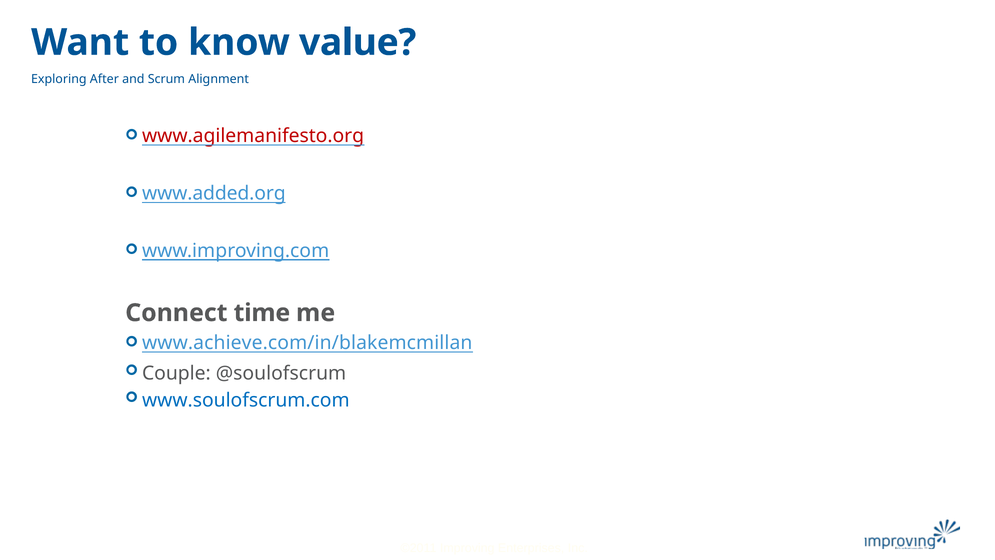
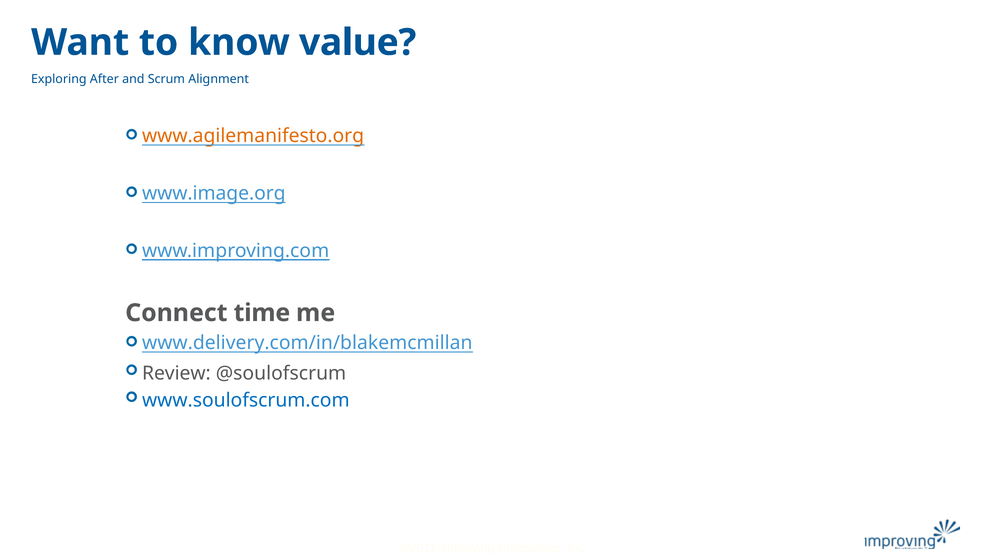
www.agilemanifesto.org colour: red -> orange (253, 136)
www.added.org: www.added.org -> www.image.org (214, 193)
www.achieve.com/in/blakemcmillan: www.achieve.com/in/blakemcmillan -> www.delivery.com/in/blakemcmillan (307, 343)
Couple: Couple -> Review (176, 373)
